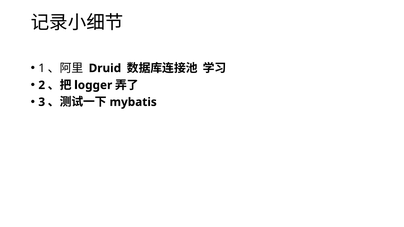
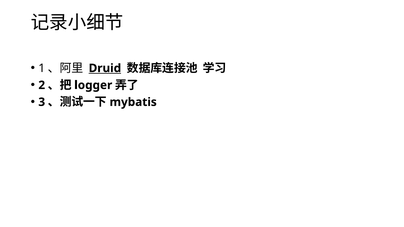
Druid underline: none -> present (105, 68)
